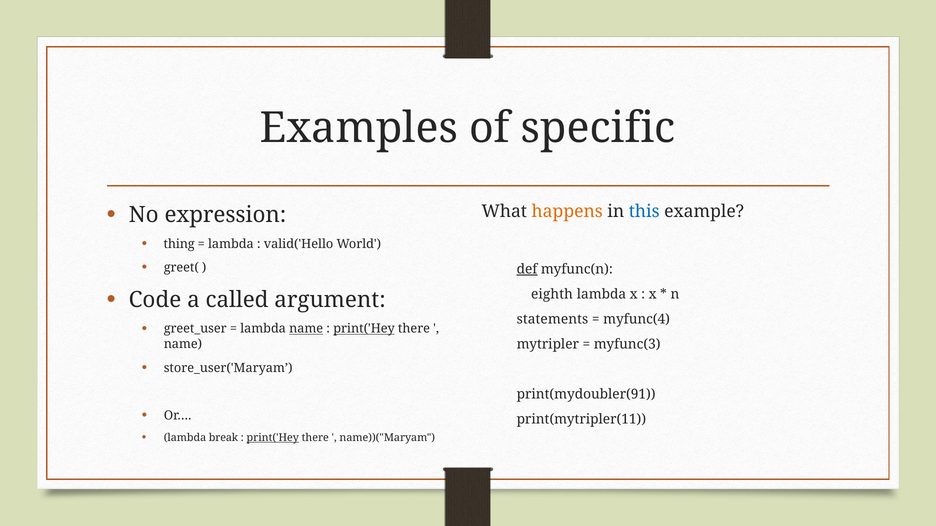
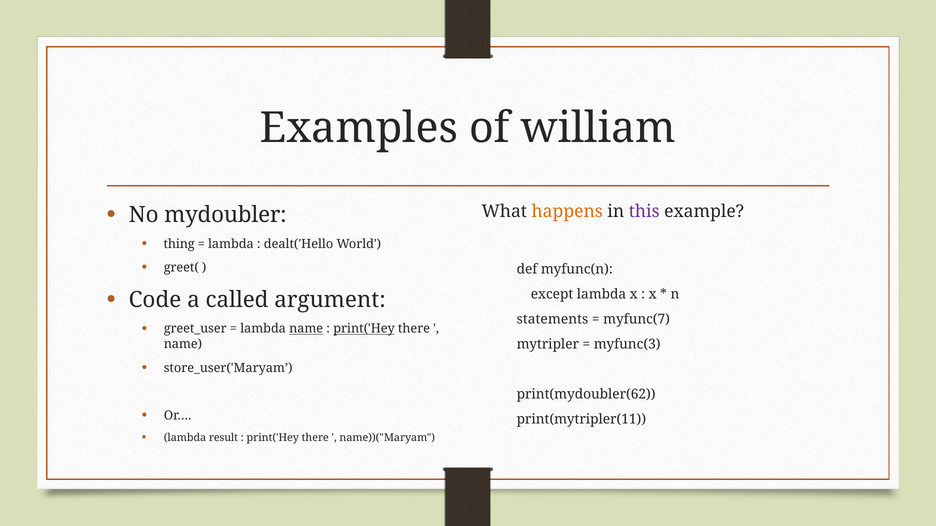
specific: specific -> william (598, 128)
expression: expression -> mydoubler (225, 215)
this colour: blue -> purple (644, 212)
valid('Hello: valid('Hello -> dealt('Hello (299, 244)
def underline: present -> none (527, 269)
eighth: eighth -> except (552, 294)
myfunc(4: myfunc(4 -> myfunc(7 (637, 319)
print(mydoubler(91: print(mydoubler(91 -> print(mydoubler(62 (586, 394)
break: break -> result (223, 438)
print('Hey underline: present -> none (273, 438)
